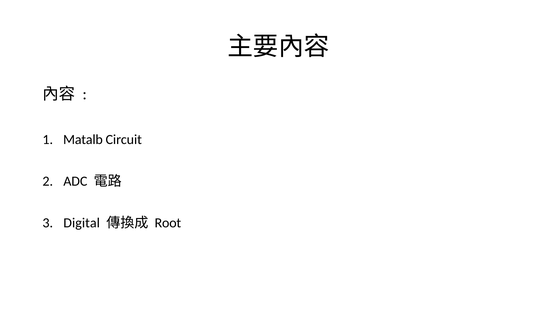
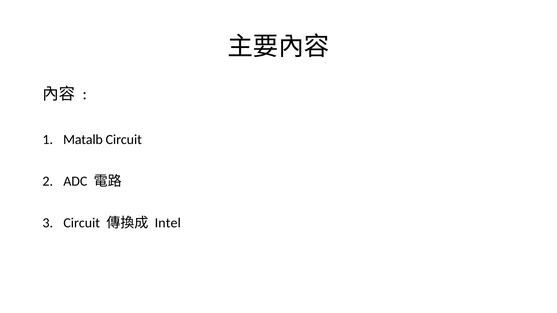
Digital: Digital -> Circuit (82, 223)
Root: Root -> Intel (168, 223)
